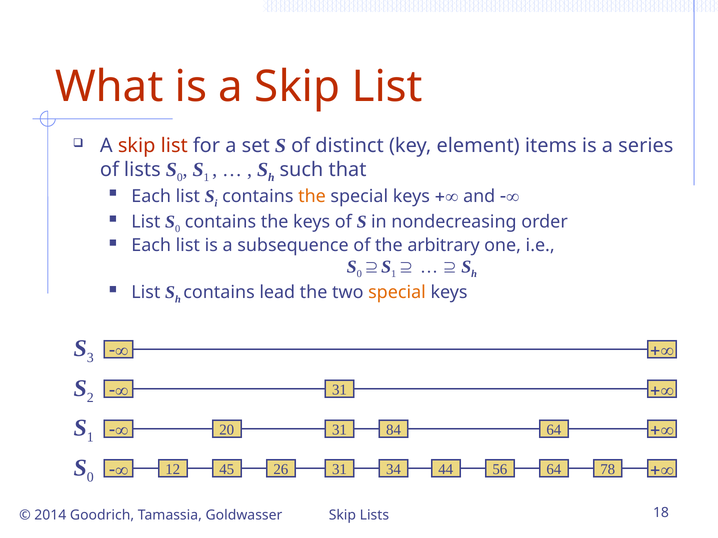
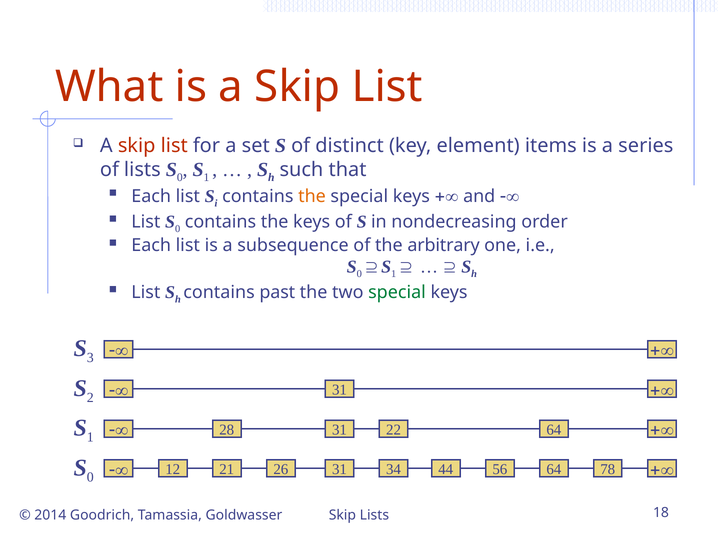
lead: lead -> past (277, 293)
special colour: orange -> green (397, 293)
84: 84 -> 22 (394, 430)
20: 20 -> 28 (227, 430)
45: 45 -> 21 (227, 470)
